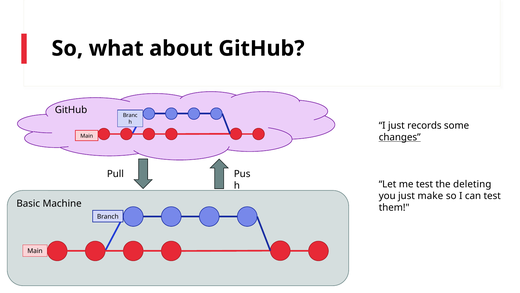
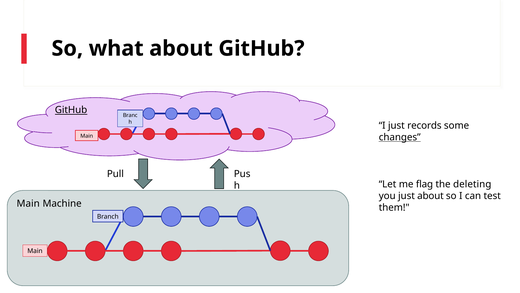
GitHub underline: none -> present (71, 110)
me test: test -> flag (425, 184)
just make: make -> about (430, 196)
Basic: Basic -> Main (28, 203)
